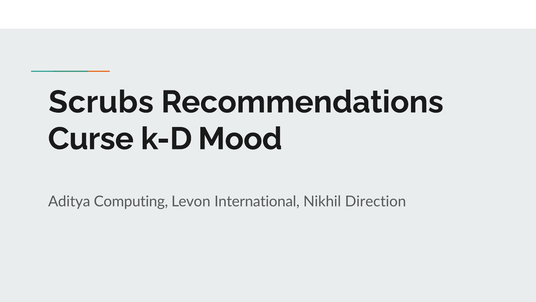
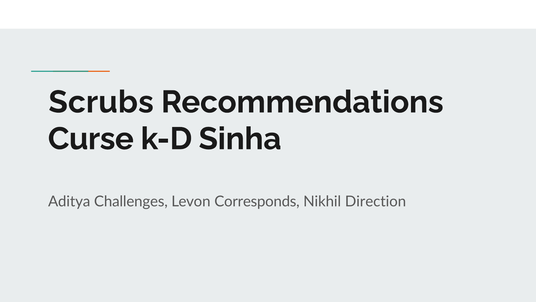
Mood: Mood -> Sinha (240, 139)
Computing: Computing -> Challenges (131, 201)
International: International -> Corresponds (257, 201)
